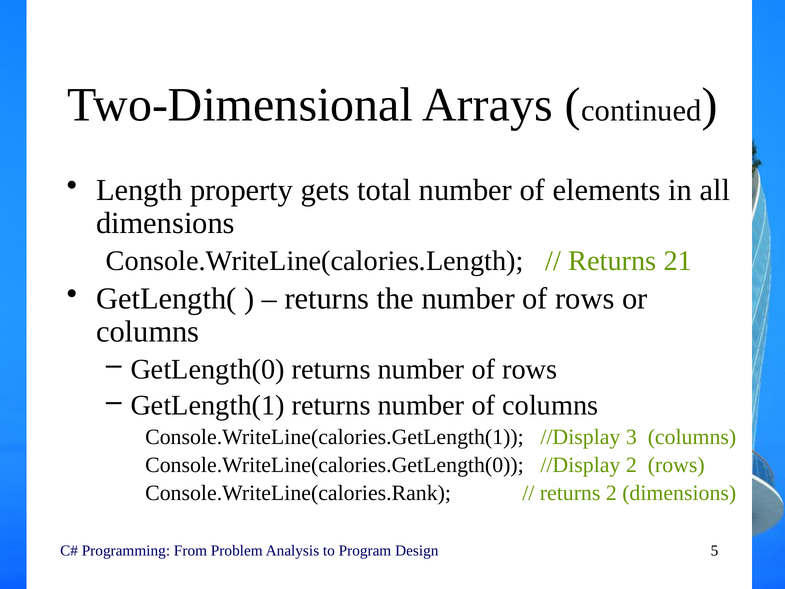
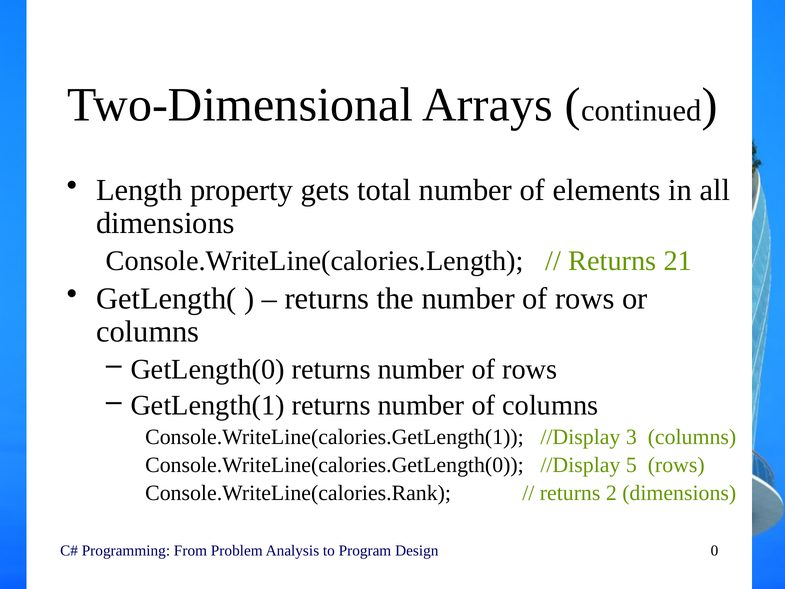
//Display 2: 2 -> 5 (631, 465)
5: 5 -> 0 (714, 551)
